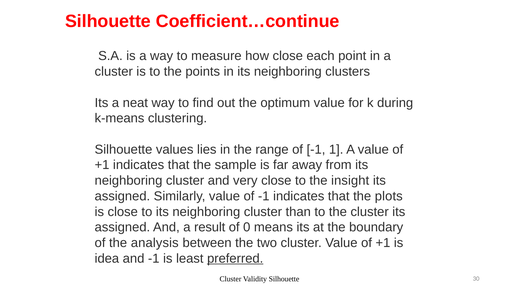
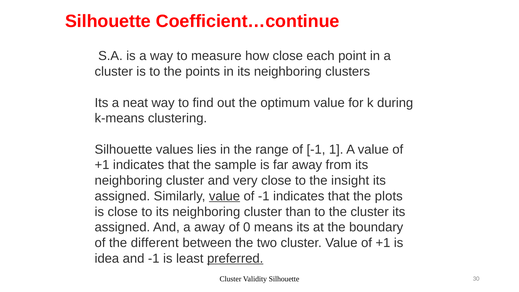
value underline: none -> present (224, 196)
a result: result -> away (210, 227)
analysis: analysis -> different (155, 243)
